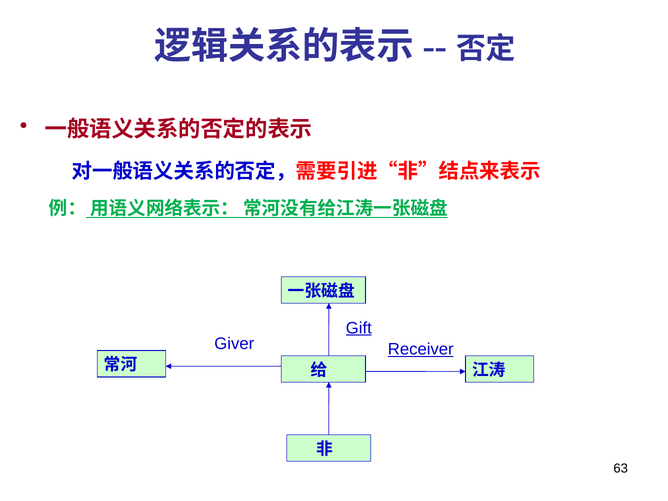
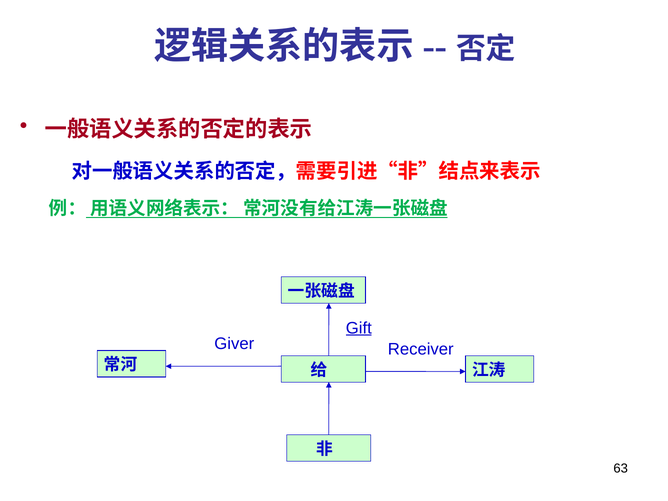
Receiver underline: present -> none (421, 349)
